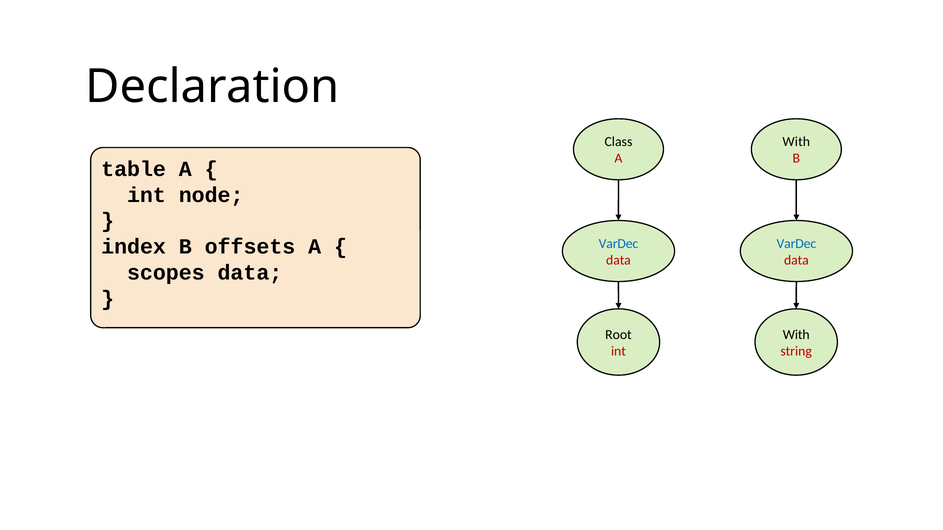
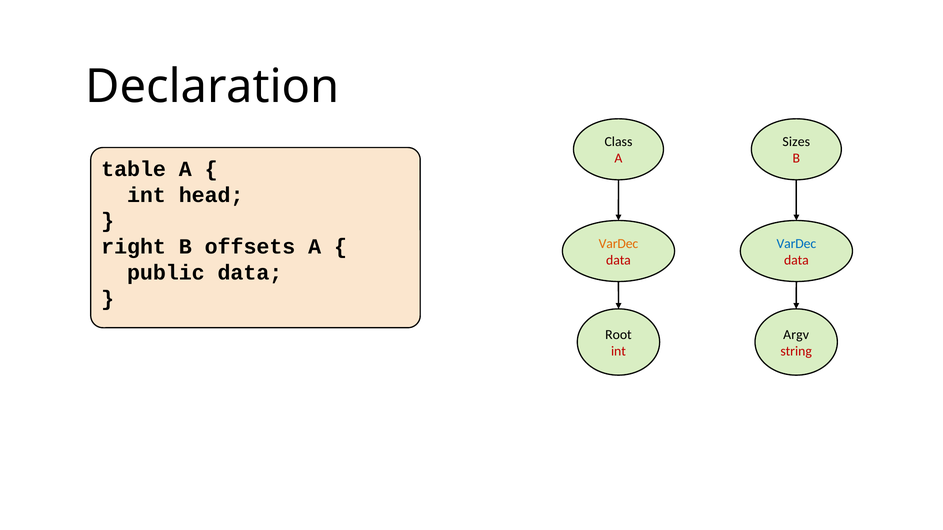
With: With -> Sizes (796, 142)
node: node -> head (211, 195)
VarDec colour: blue -> orange (618, 244)
index: index -> right (134, 247)
scopes: scopes -> public (166, 273)
With: With -> Argv (796, 335)
